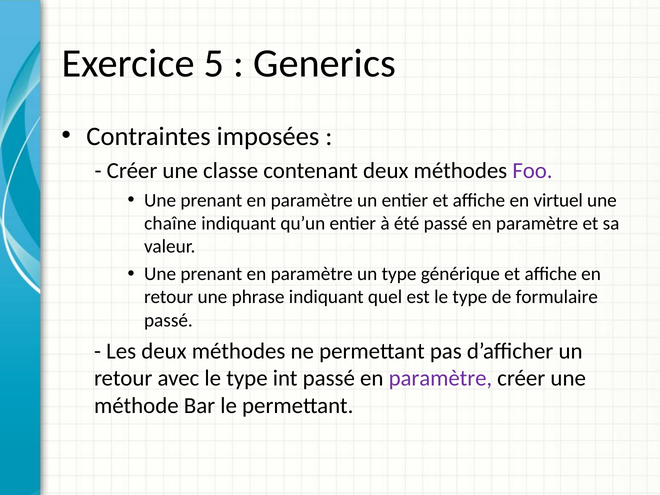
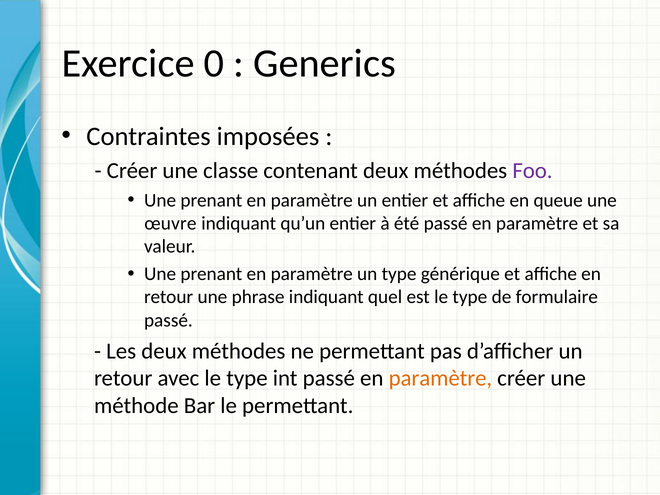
5: 5 -> 0 (214, 64)
virtuel: virtuel -> queue (558, 200)
chaîne: chaîne -> œuvre (170, 223)
paramètre colour: purple -> orange (440, 378)
